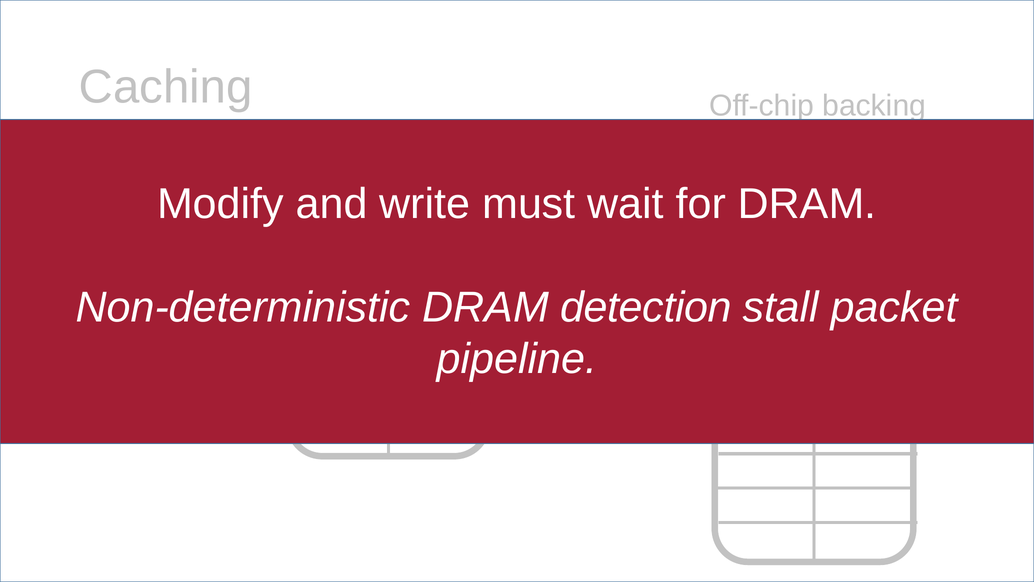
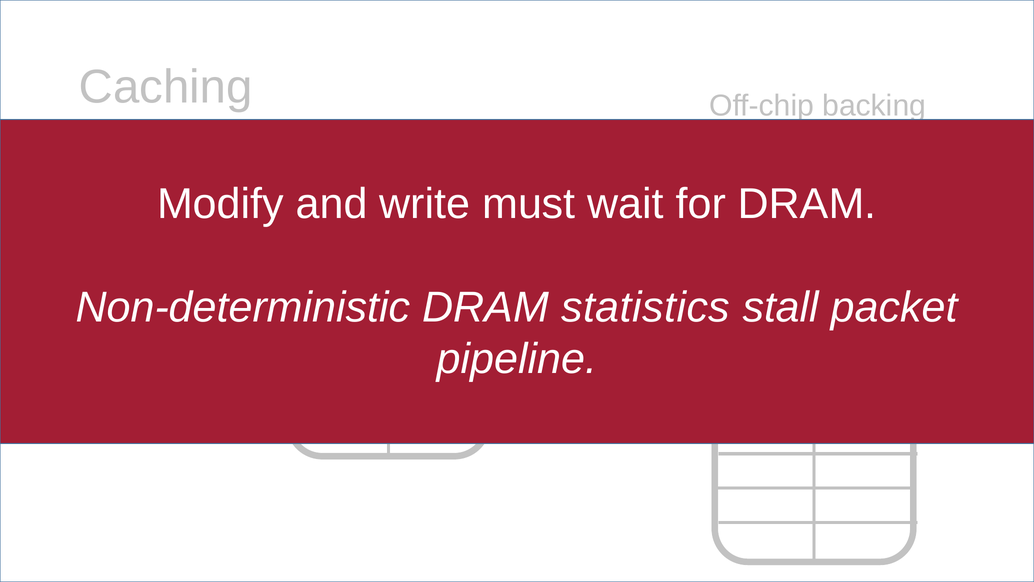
detection: detection -> statistics (646, 307)
